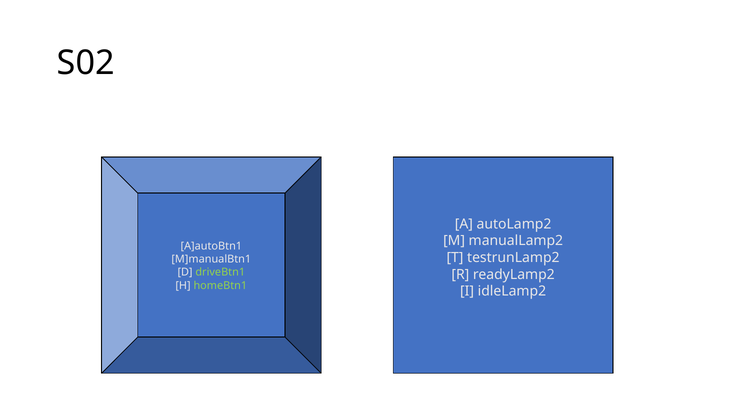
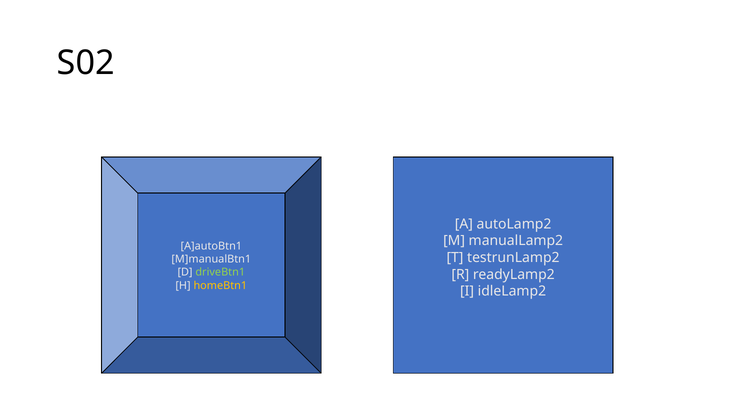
homeBtn1 colour: light green -> yellow (220, 285)
